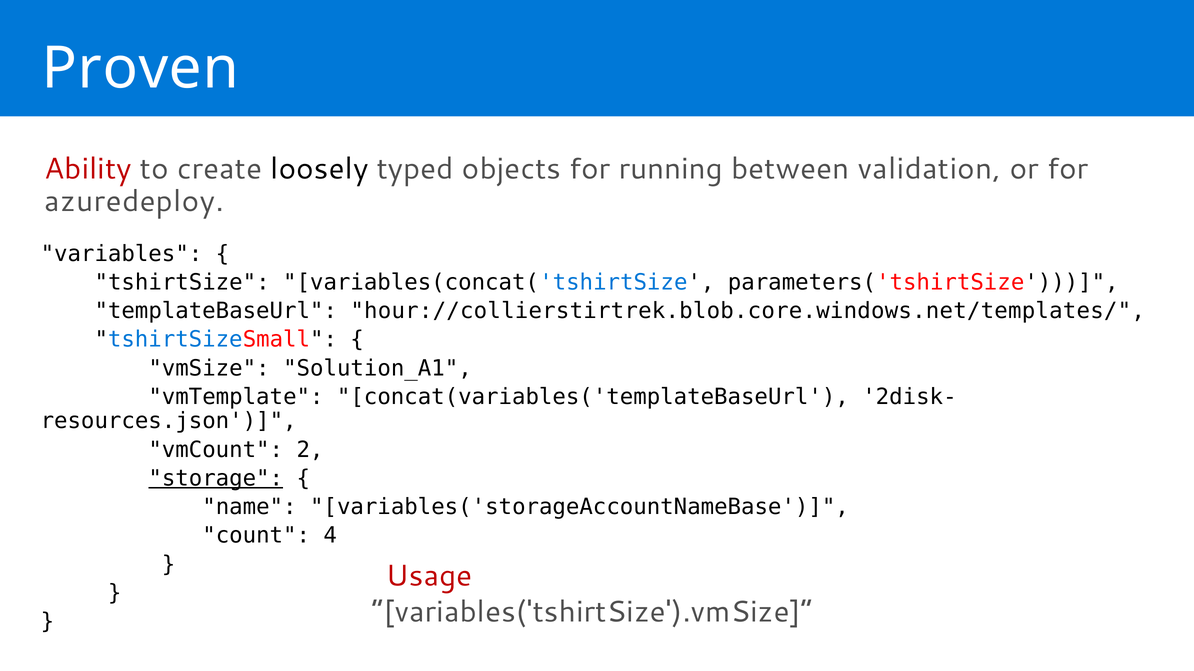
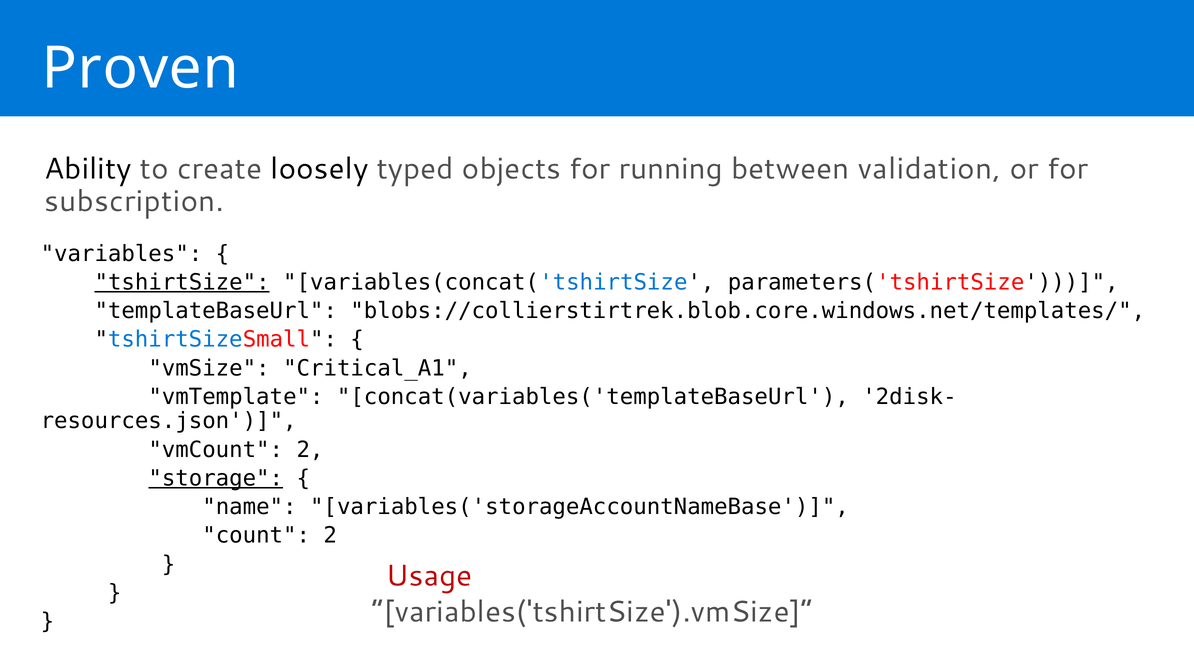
Ability colour: red -> black (88, 169)
azuredeploy: azuredeploy -> subscription (134, 201)
tshirtSize underline: none -> present (182, 283)
hour://collierstirtrek.blob.core.windows.net/templates/: hour://collierstirtrek.blob.core.windows.net/templates/ -> blobs://collierstirtrek.blob.core.windows.net/templates/ (748, 311)
Solution_A1: Solution_A1 -> Critical_A1 (377, 369)
count 4: 4 -> 2 (330, 536)
